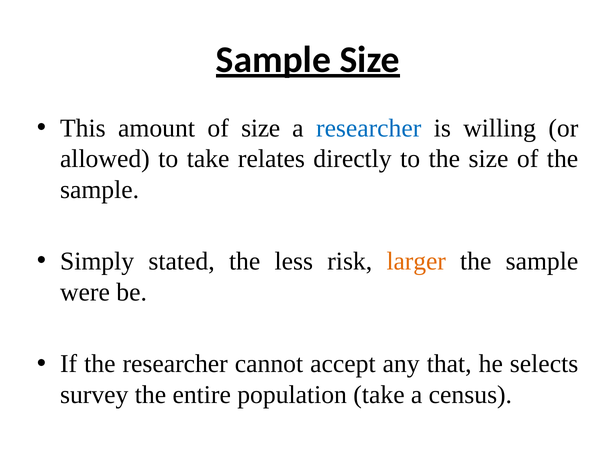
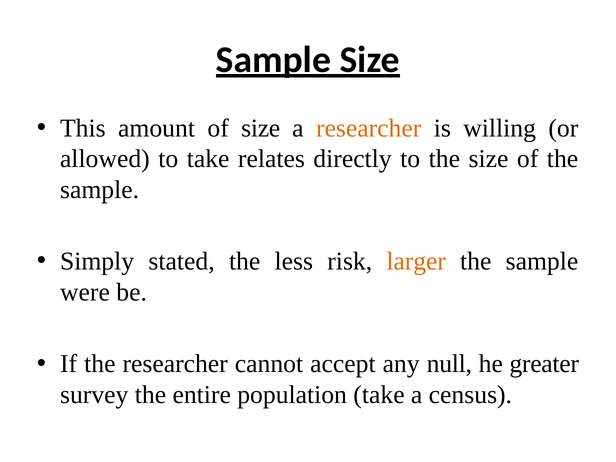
researcher colour: blue -> orange (369, 128)
that: that -> null (449, 364)
selects: selects -> greater (544, 364)
